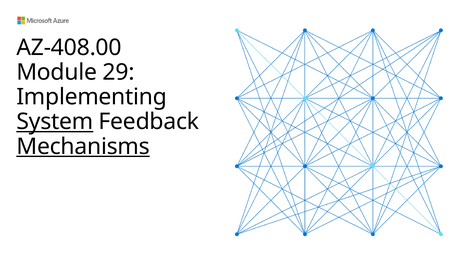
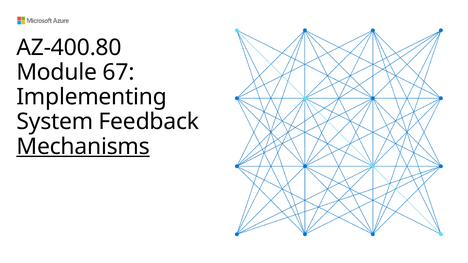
AZ-408.00: AZ-408.00 -> AZ-400.80 (69, 47)
29: 29 -> 67 (119, 72)
System underline: present -> none (55, 122)
